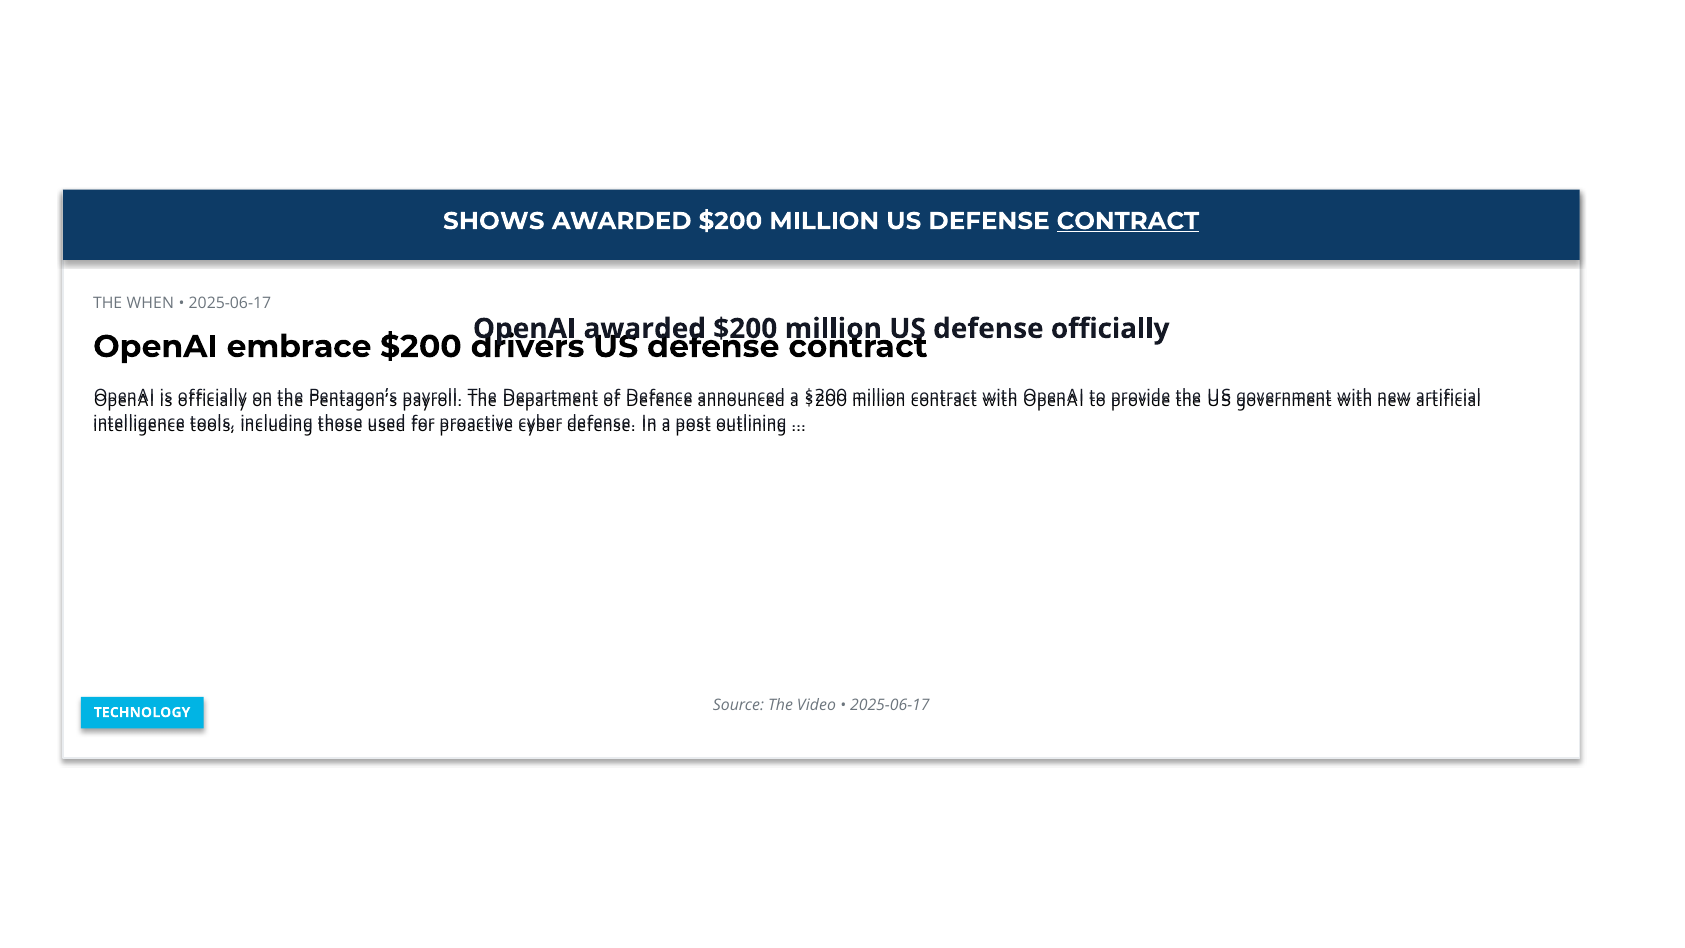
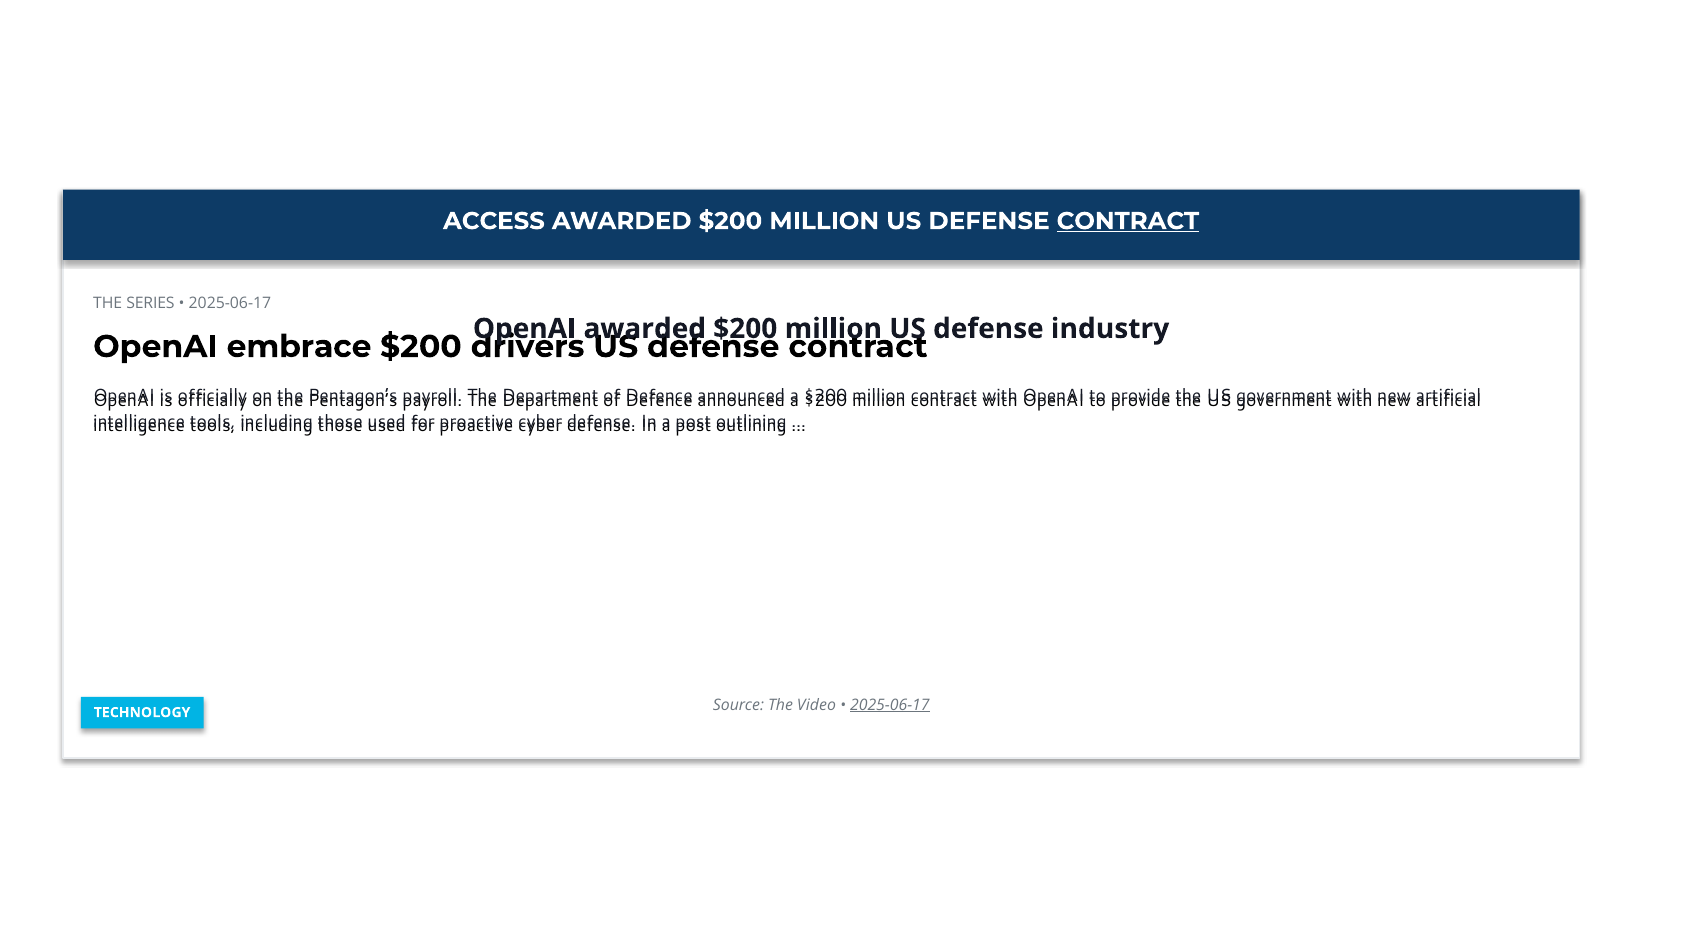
SHOWS: SHOWS -> ACCESS (494, 221)
WHEN: WHEN -> SERIES (150, 303)
defense officially: officially -> industry (1110, 329)
2025-06-17 underline: none -> present (890, 705)
